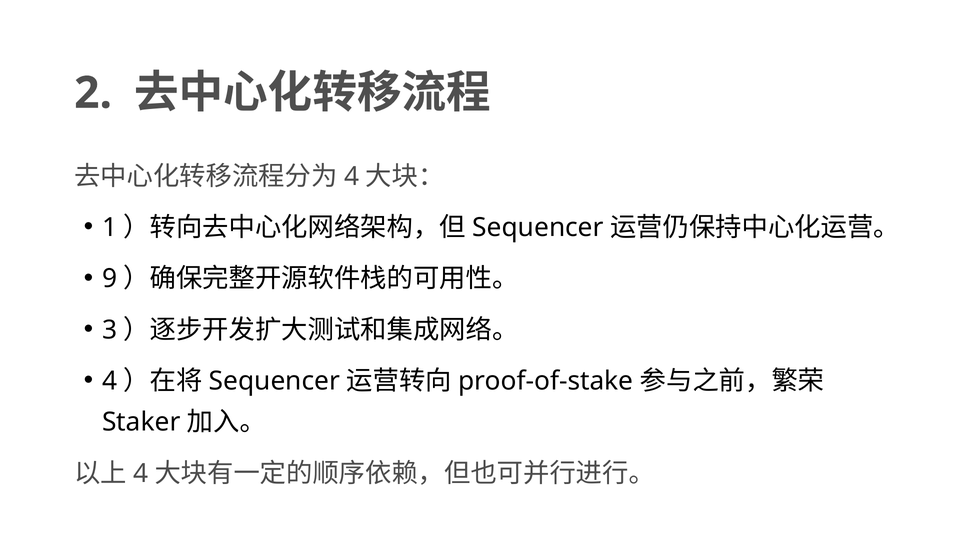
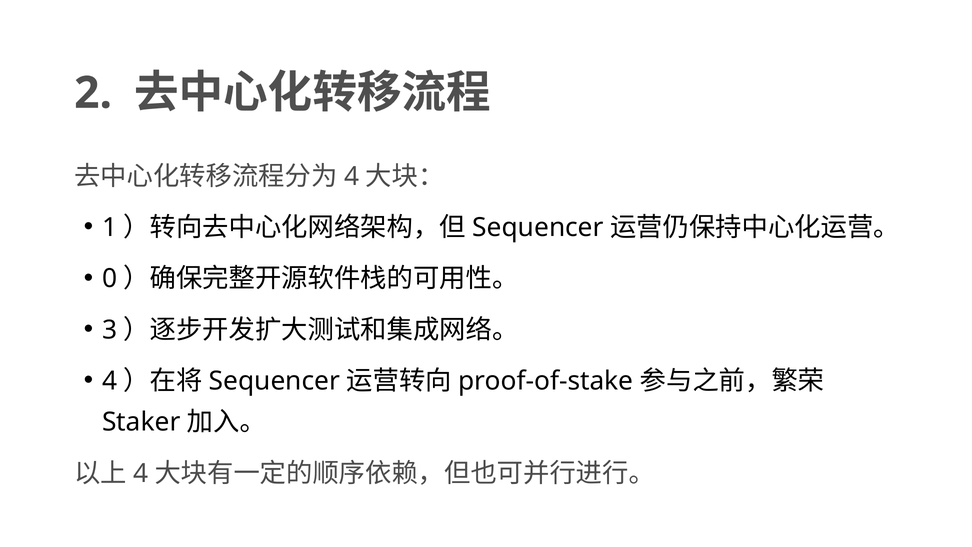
9: 9 -> 0 (110, 279)
